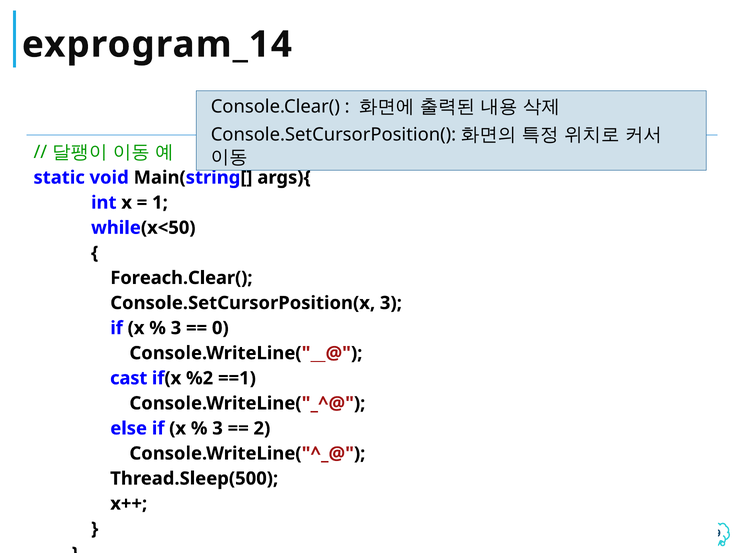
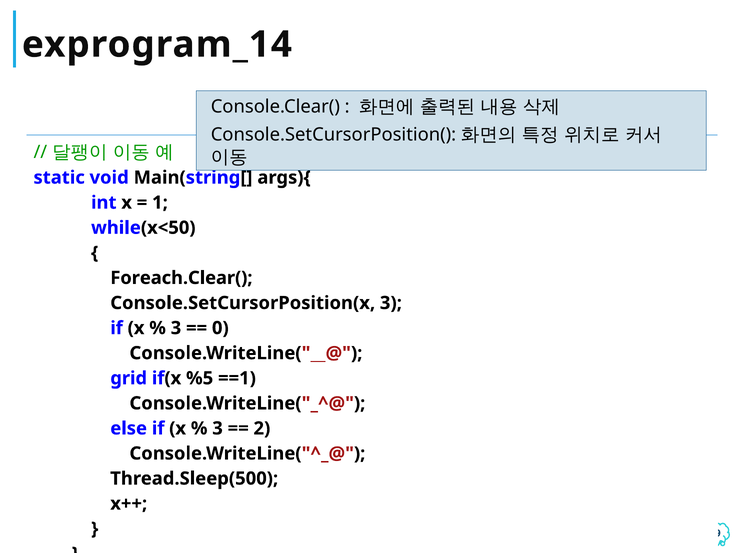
cast: cast -> grid (129, 379)
%2: %2 -> %5 (200, 379)
